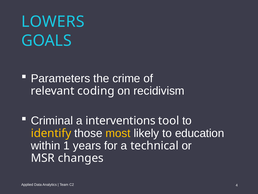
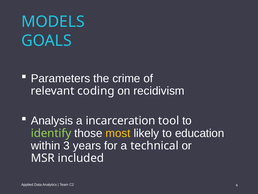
LOWERS: LOWERS -> MODELS (53, 22)
Criminal: Criminal -> Analysis (52, 120)
interventions: interventions -> incarceration (121, 120)
identify colour: yellow -> light green (51, 133)
1: 1 -> 3 (67, 145)
changes: changes -> included (81, 158)
